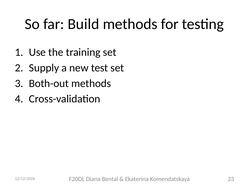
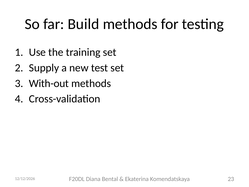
Both-out: Both-out -> With-out (49, 83)
